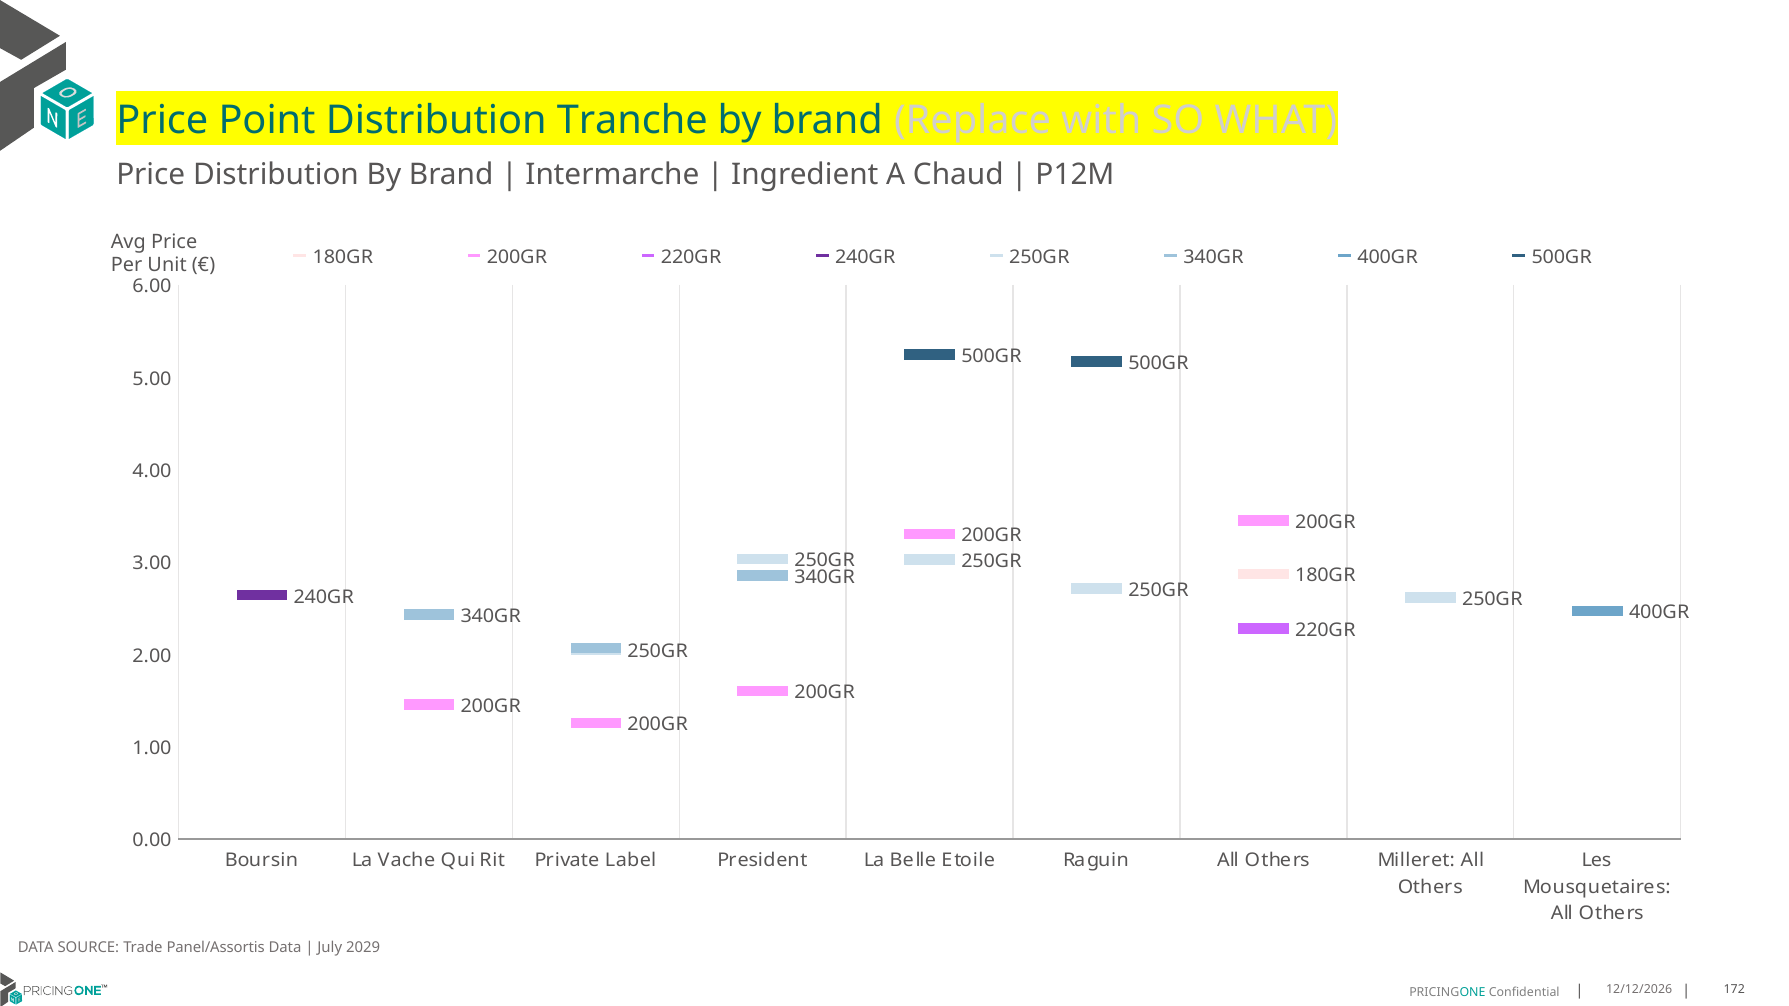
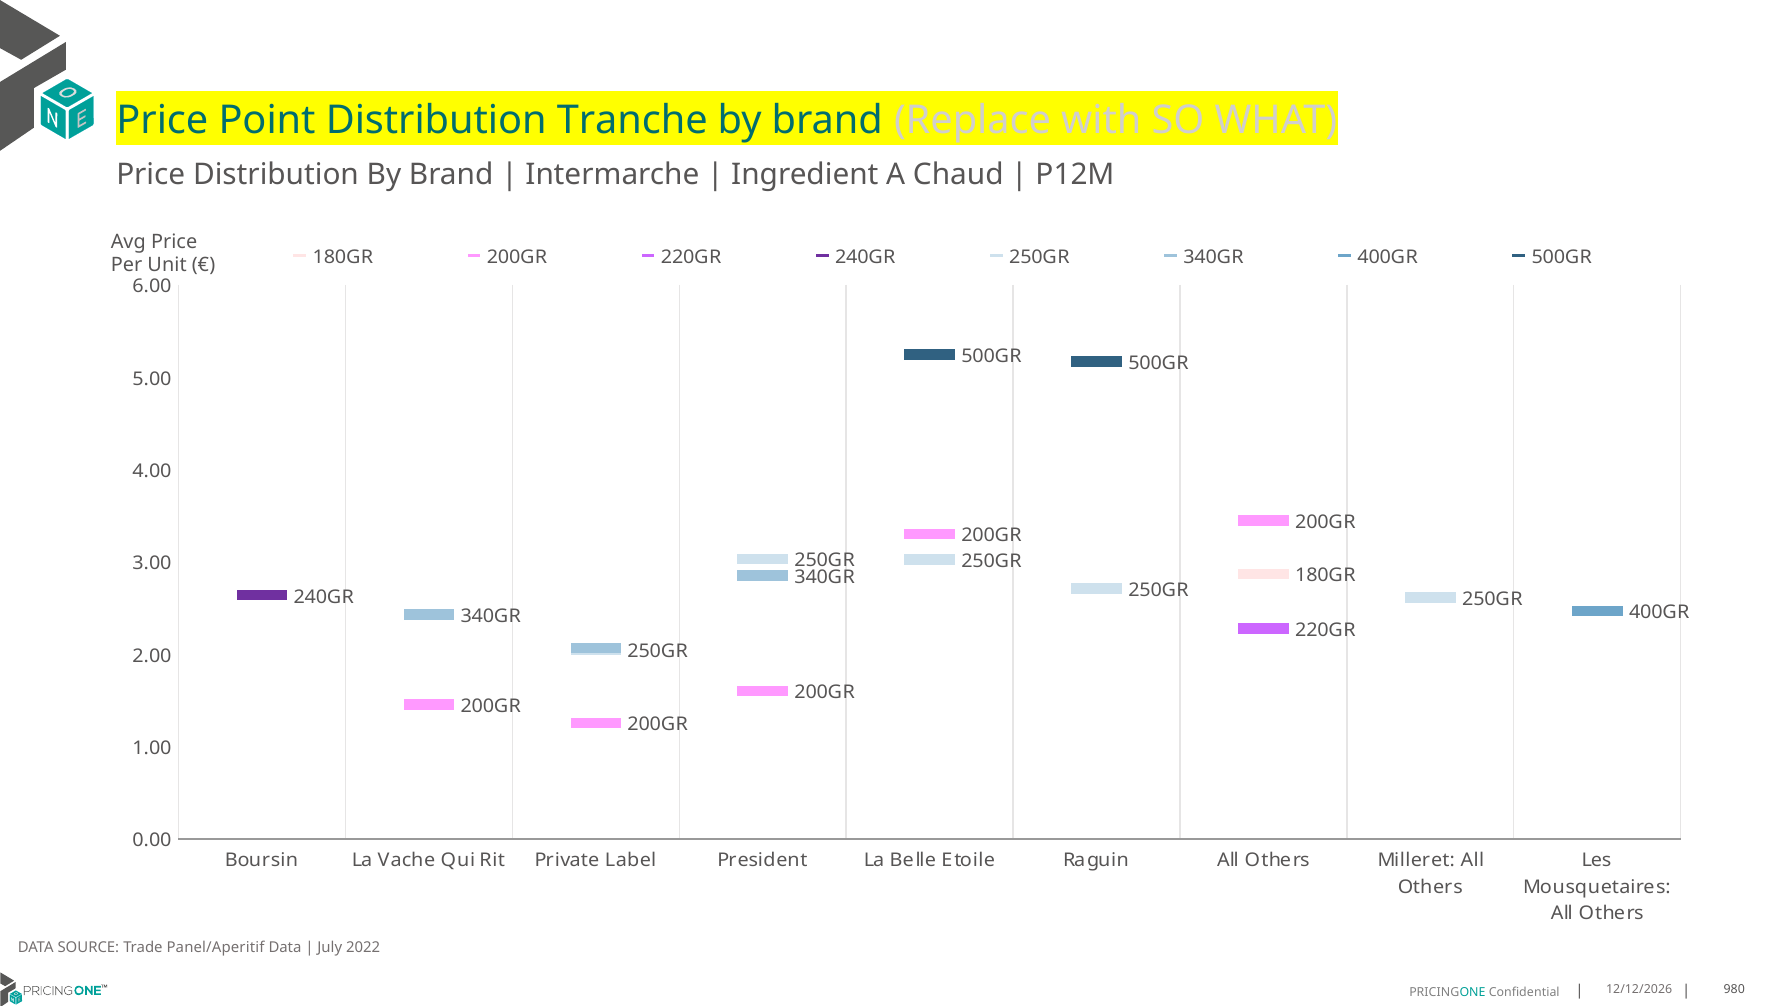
Panel/Assortis: Panel/Assortis -> Panel/Aperitif (216, 948)
2029: 2029 -> 2022 (363, 948)
172: 172 -> 980 (1734, 989)
